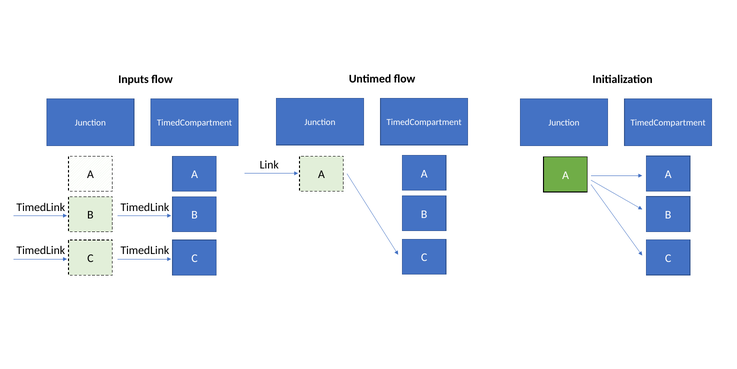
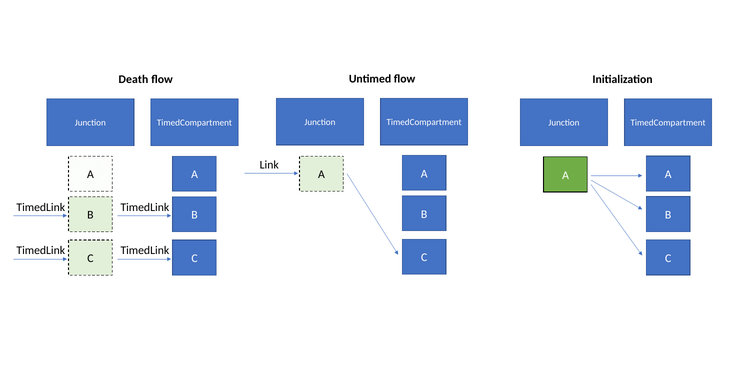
Inputs: Inputs -> Death (133, 79)
